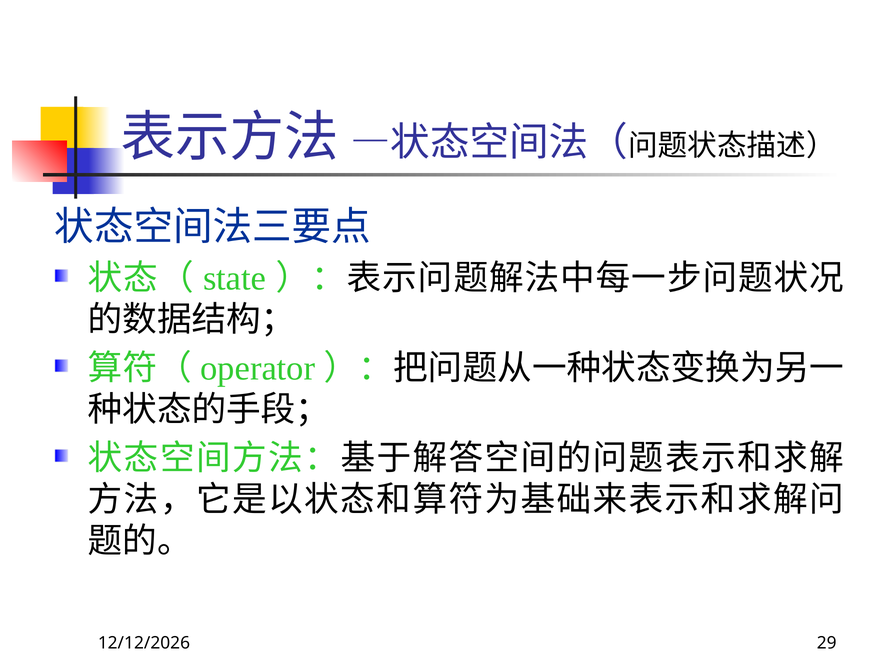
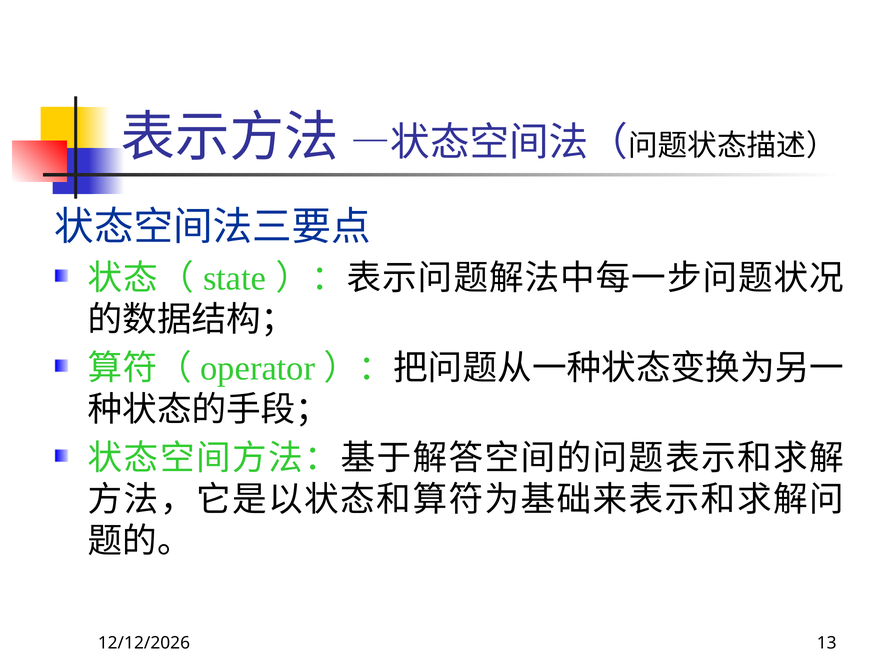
29: 29 -> 13 (827, 644)
